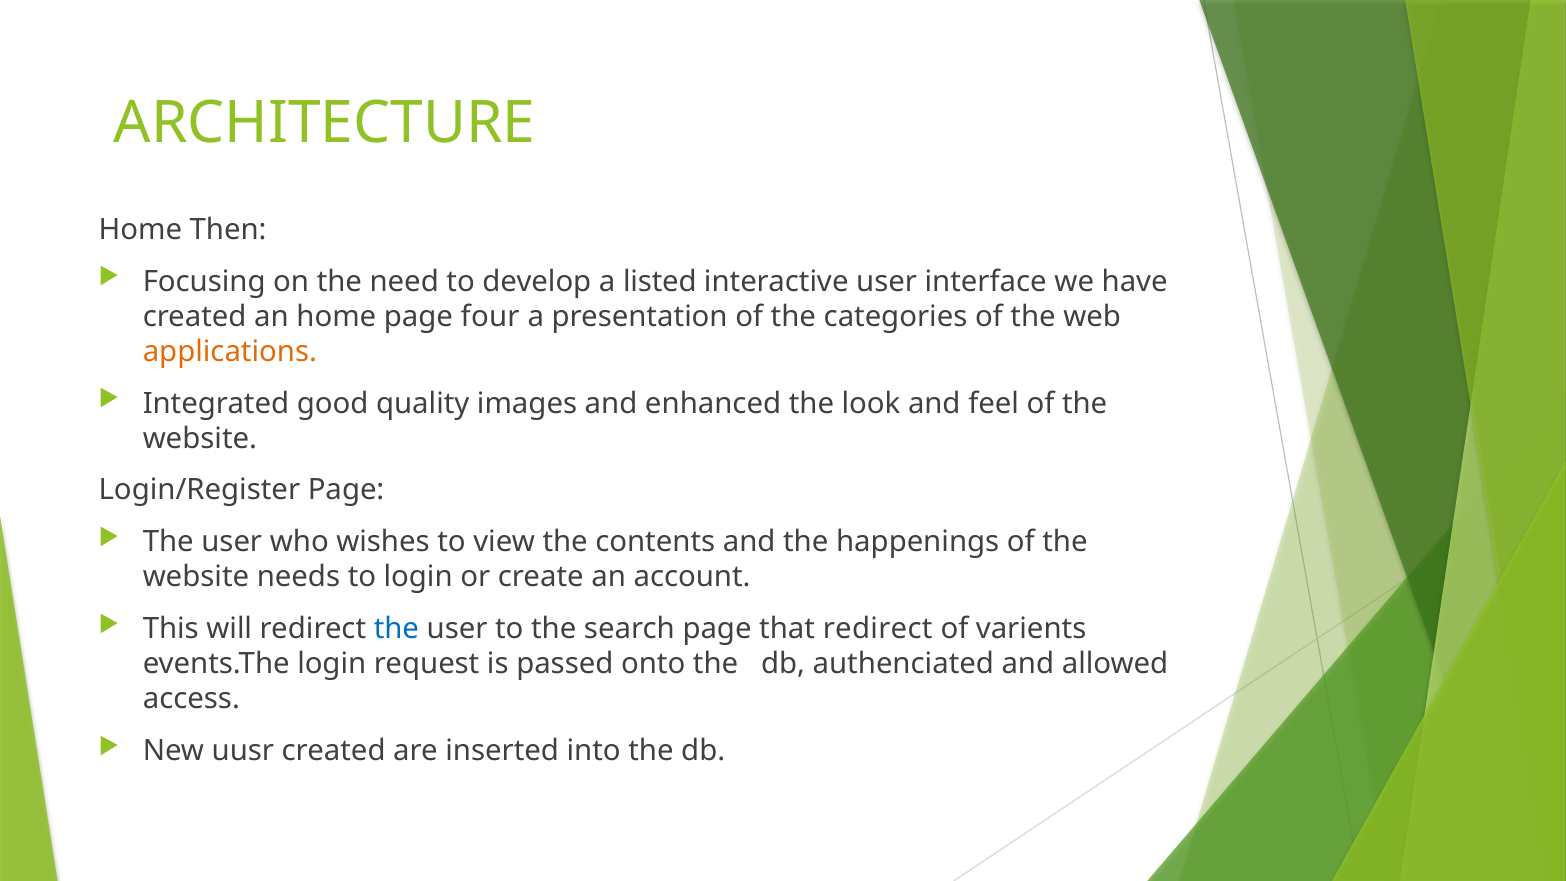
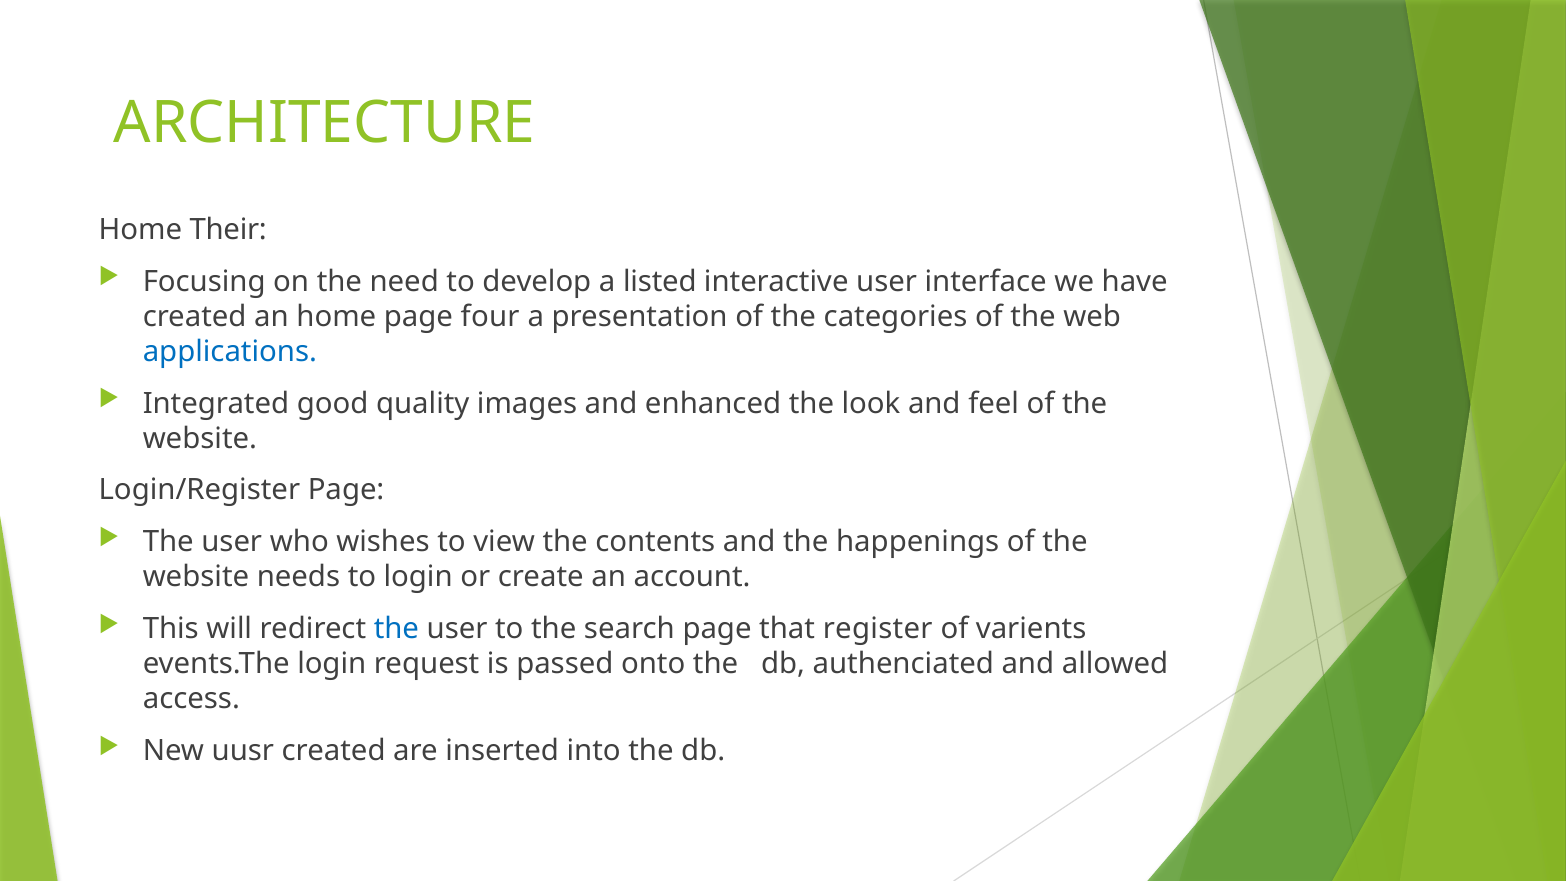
Then: Then -> Their (228, 230)
applications colour: orange -> blue (230, 352)
that redirect: redirect -> register (878, 629)
